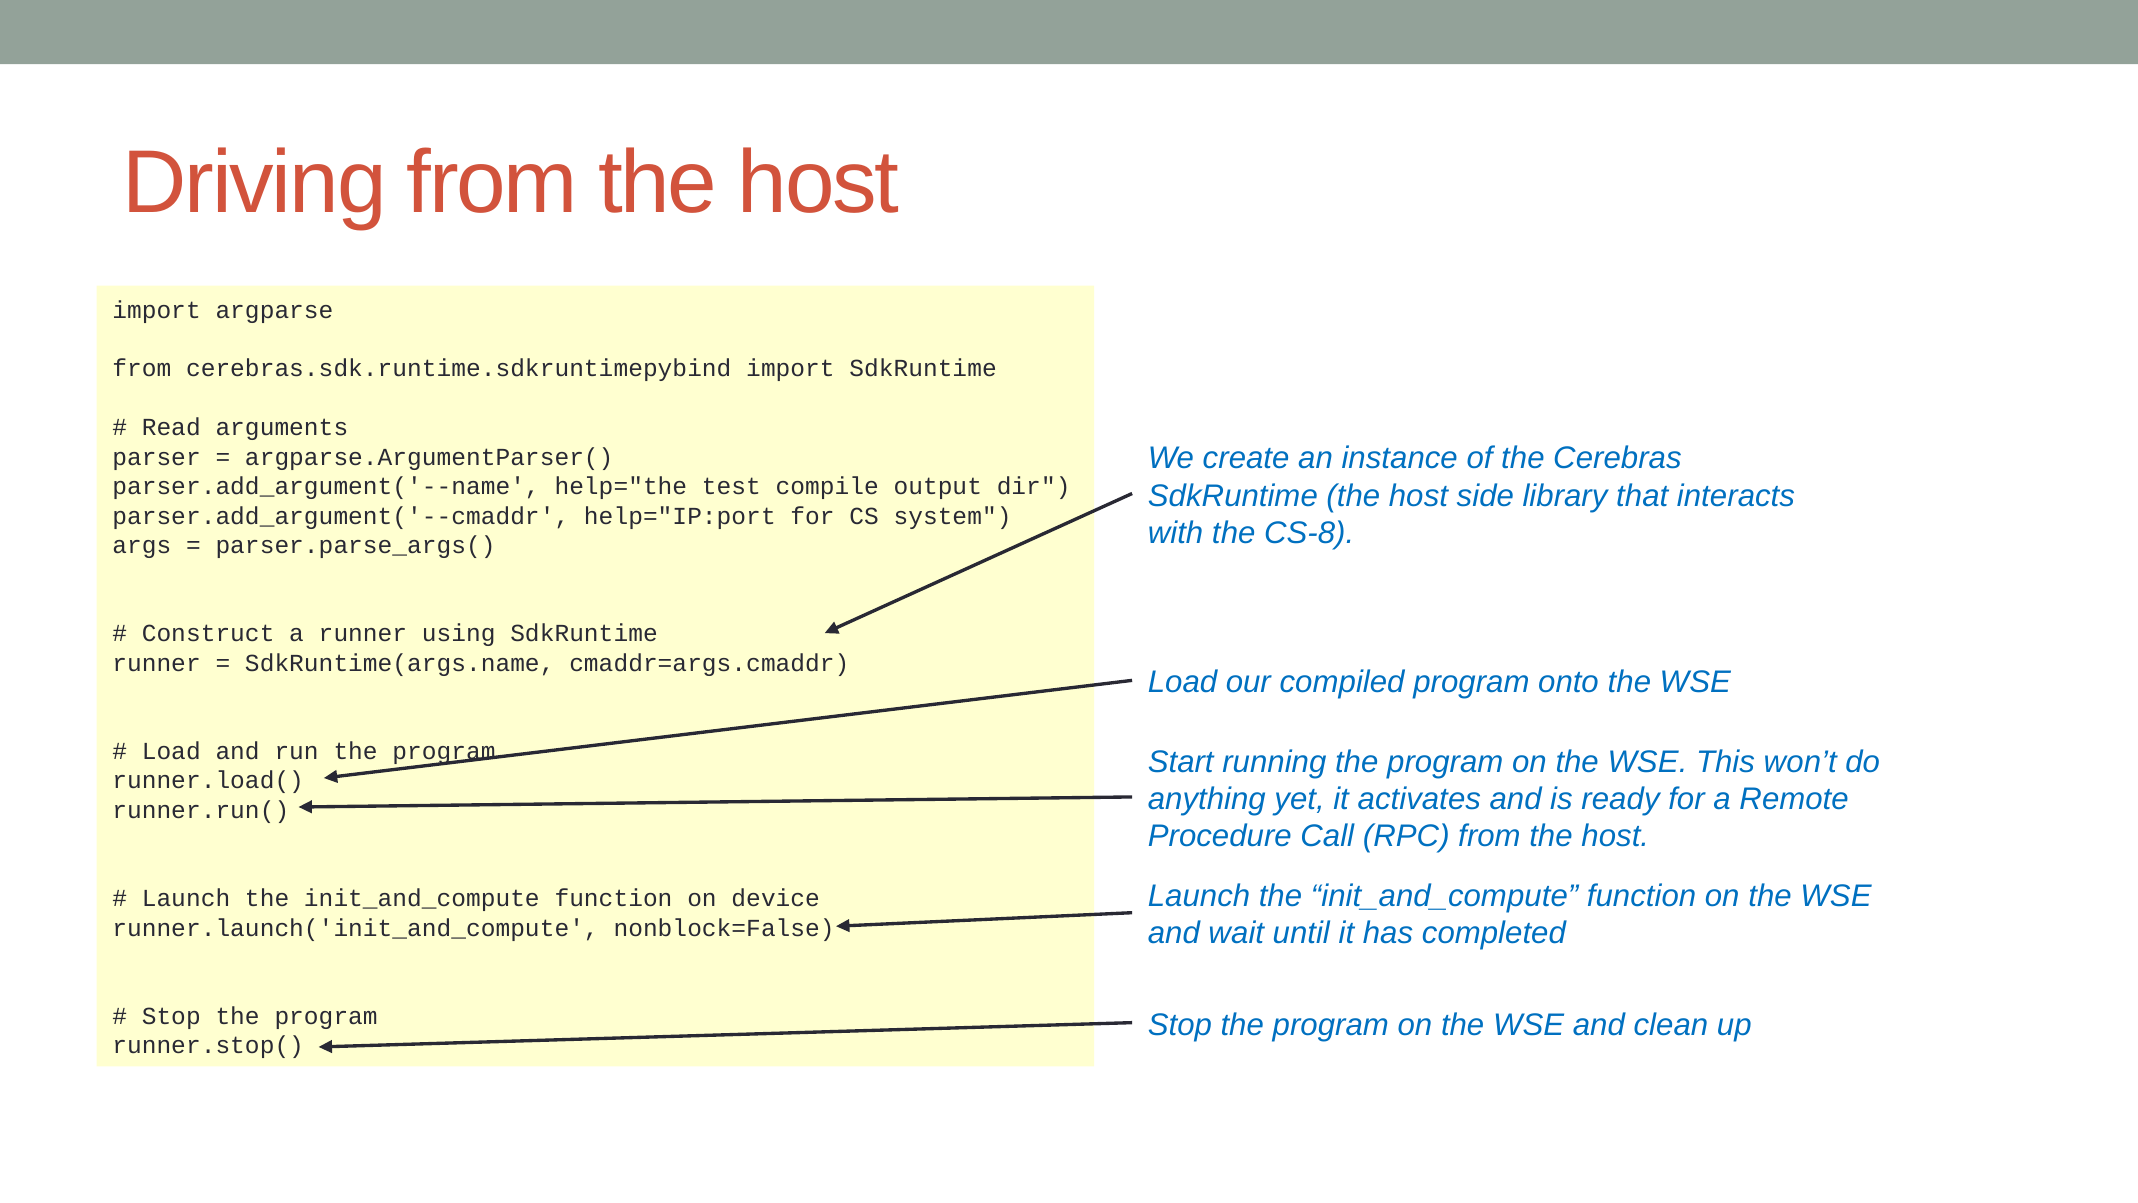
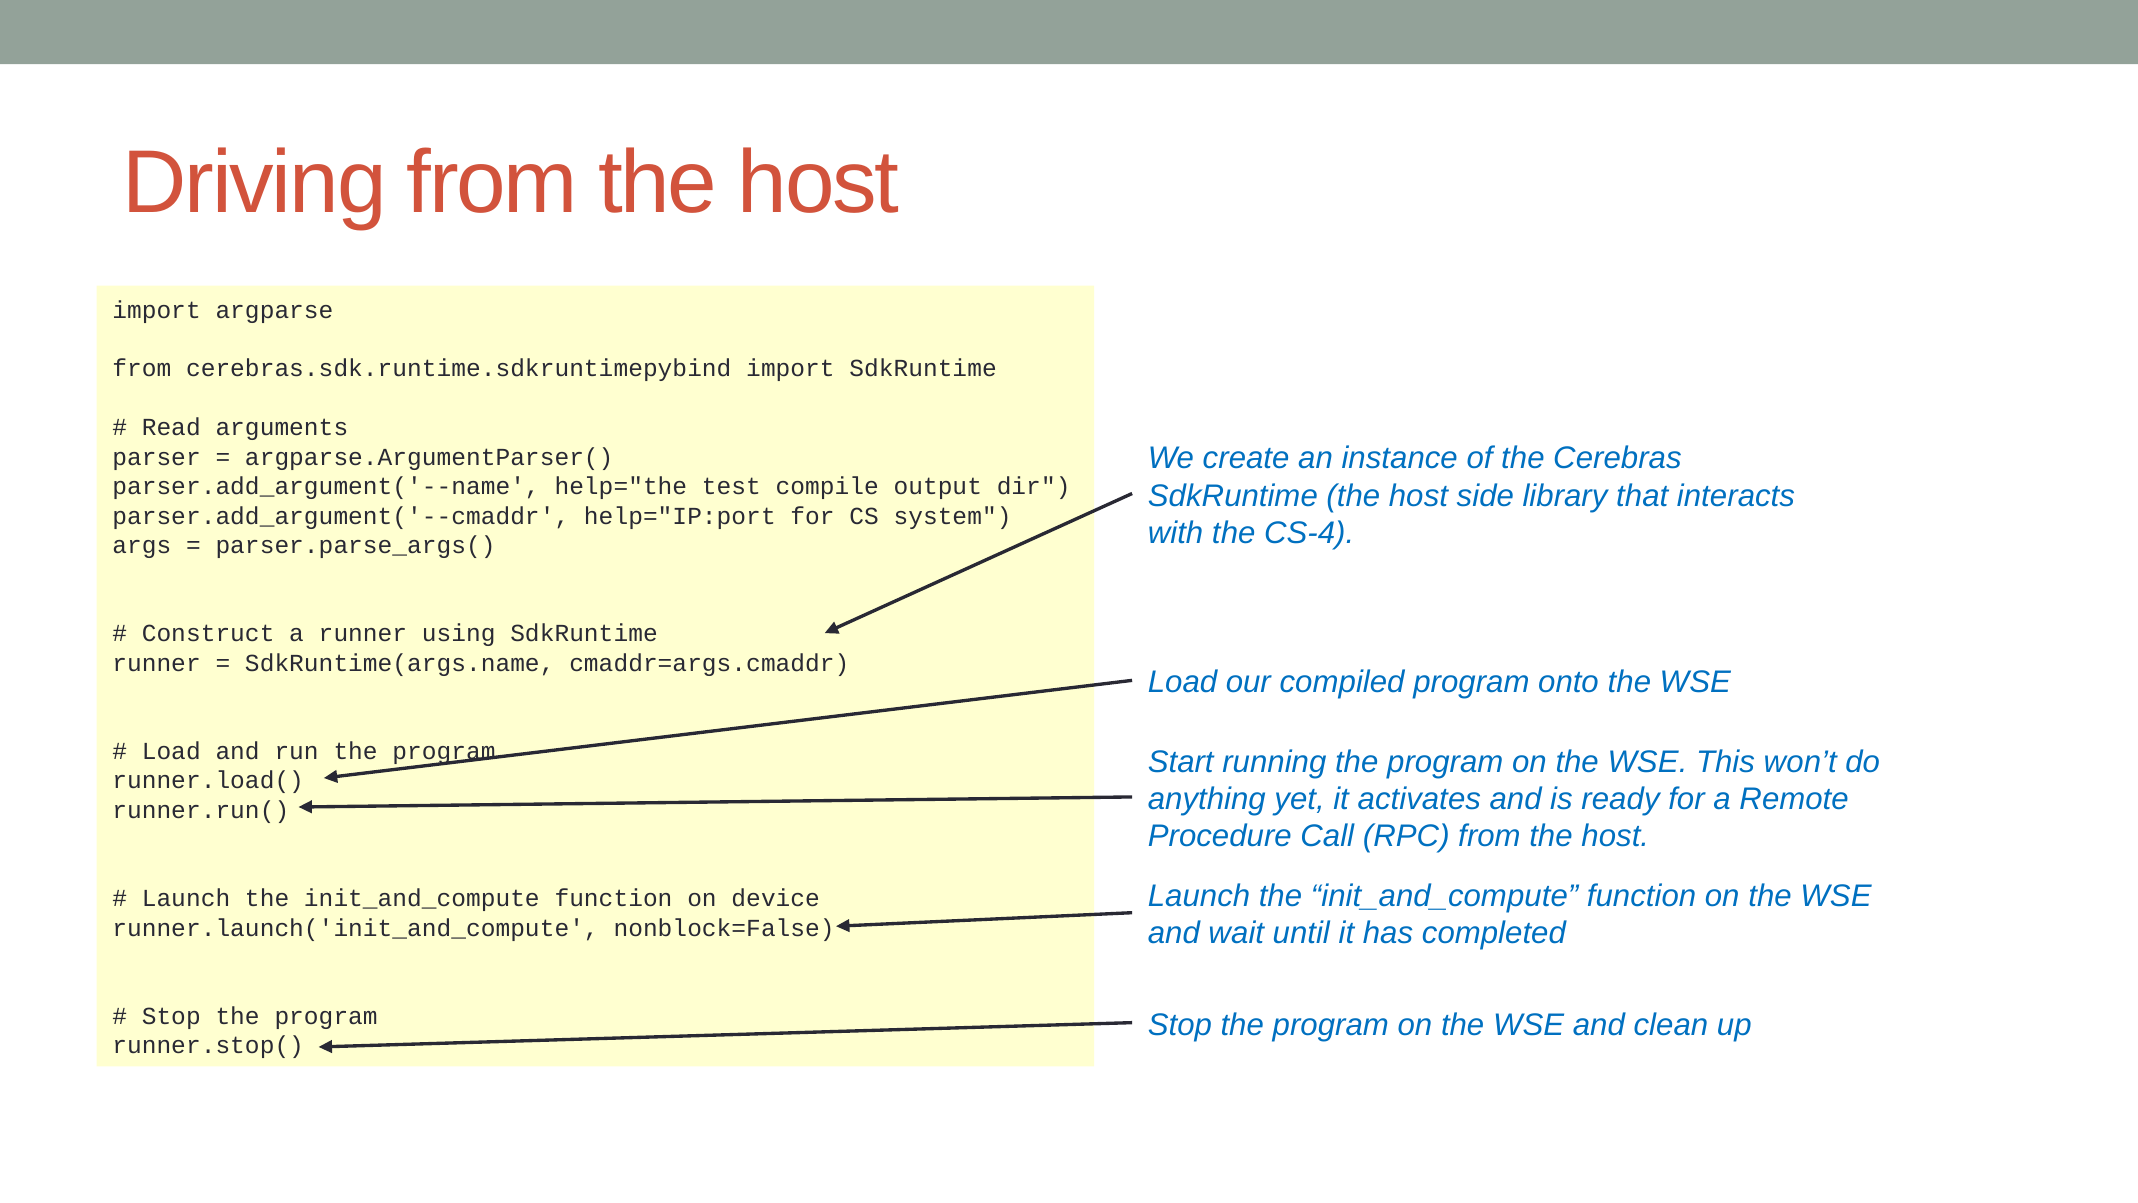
CS-8: CS-8 -> CS-4 (1309, 533)
